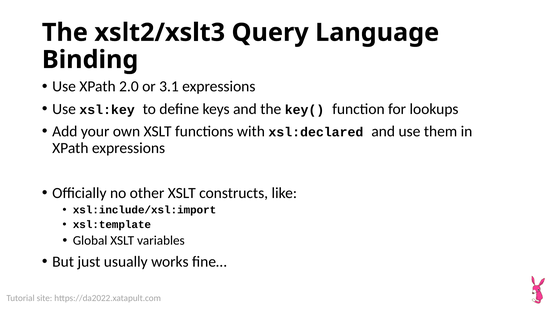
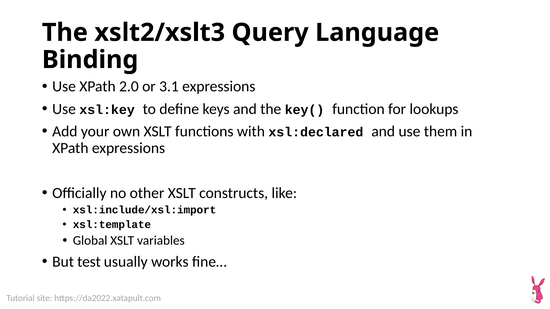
just: just -> test (89, 262)
